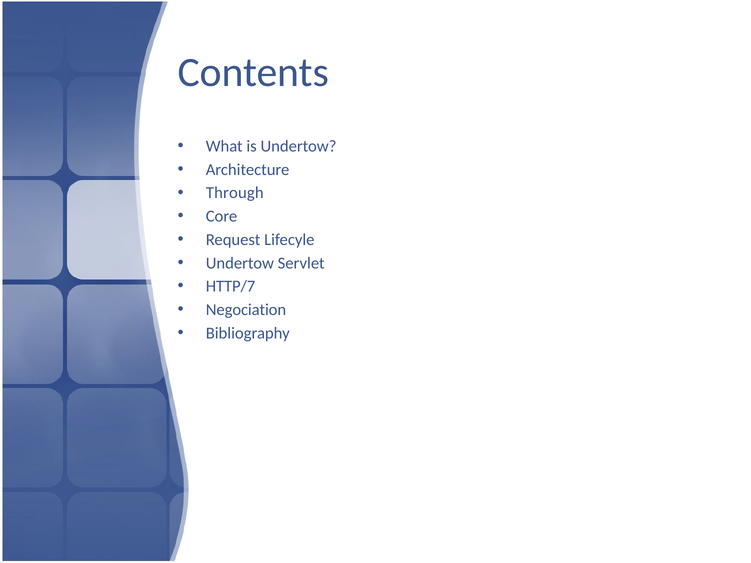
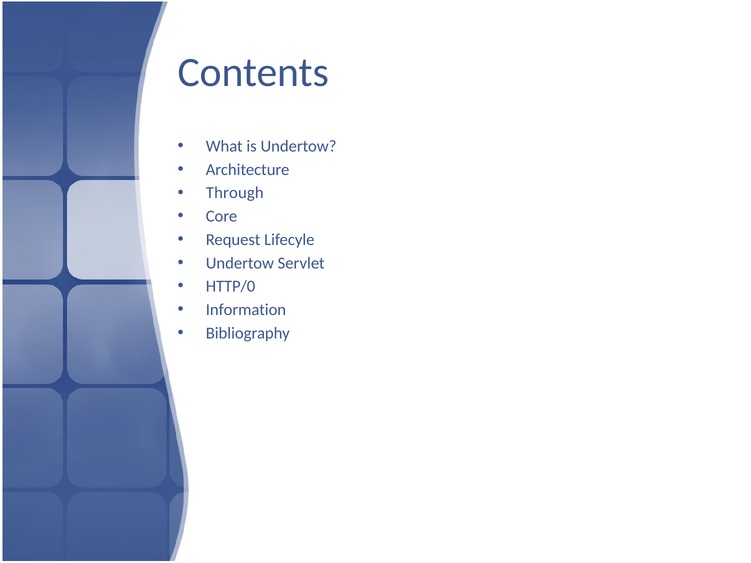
HTTP/7: HTTP/7 -> HTTP/0 (231, 287)
Negociation: Negociation -> Information (246, 310)
